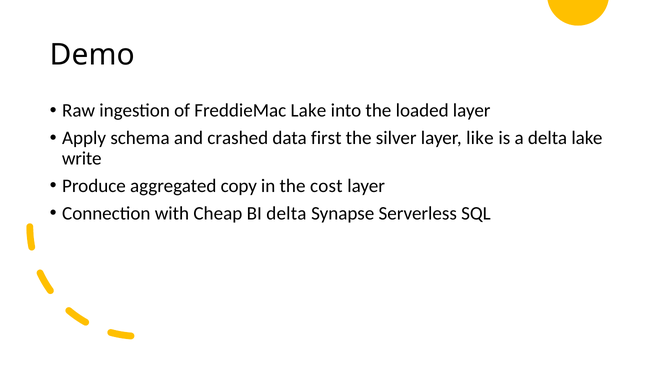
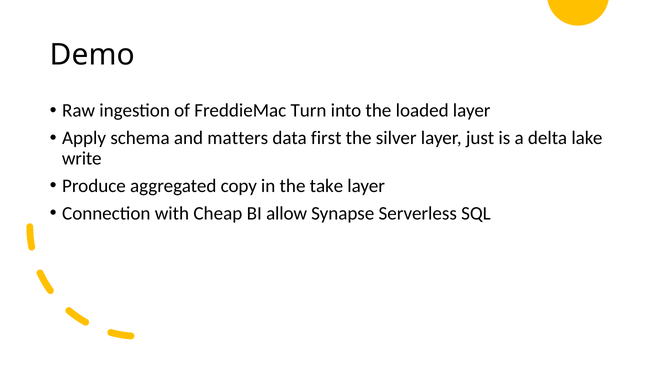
FreddieMac Lake: Lake -> Turn (308, 111)
crashed: crashed -> matters (238, 138)
like: like -> just (480, 138)
cost: cost -> take (326, 186)
BI delta: delta -> allow (287, 213)
